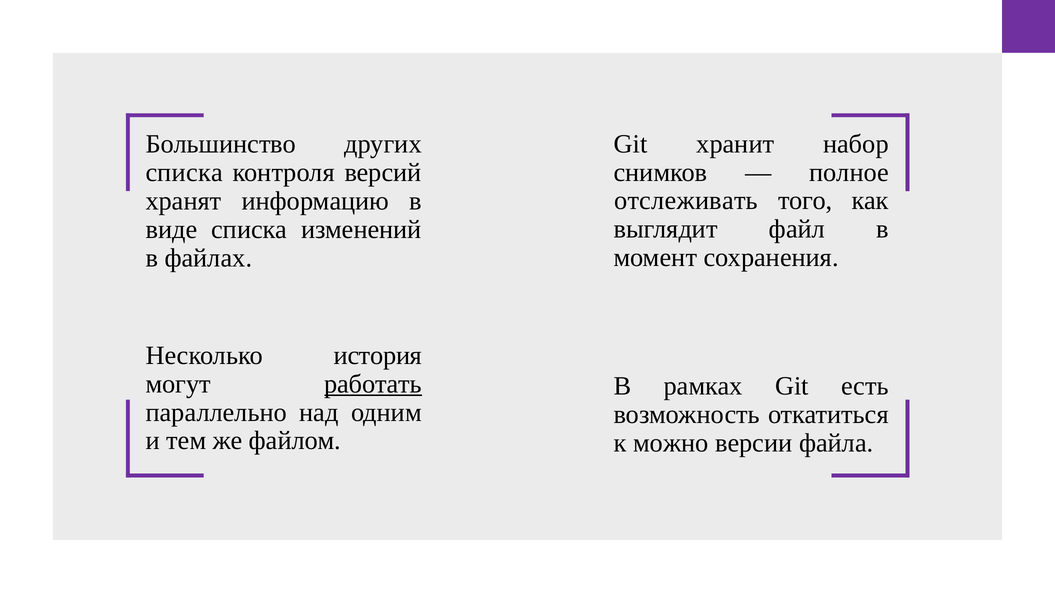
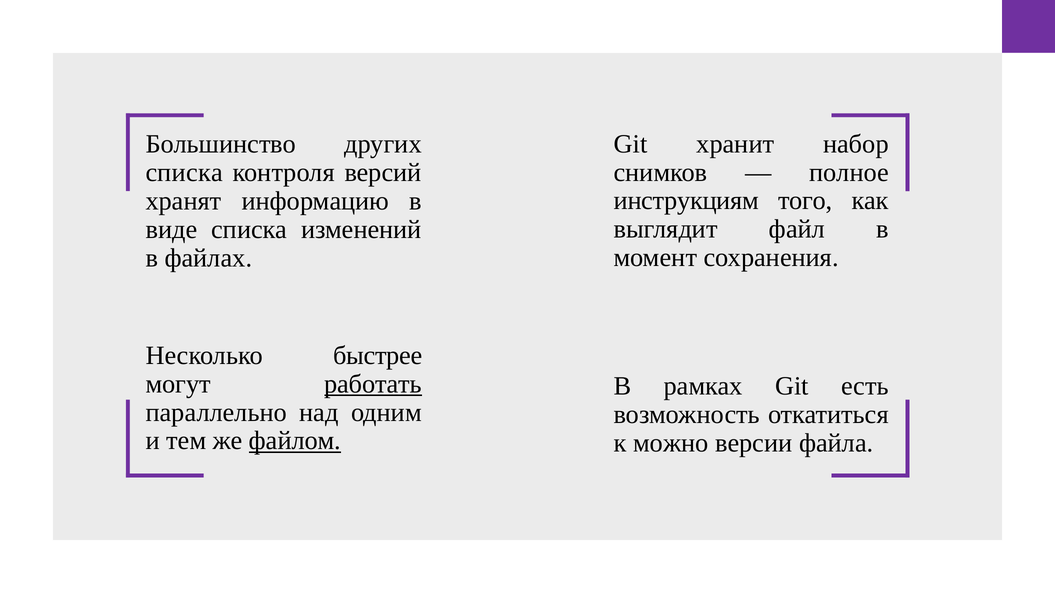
отслеживать: отслеживать -> инструкциям (686, 201)
история: история -> быстрее (378, 356)
файлом underline: none -> present (295, 441)
